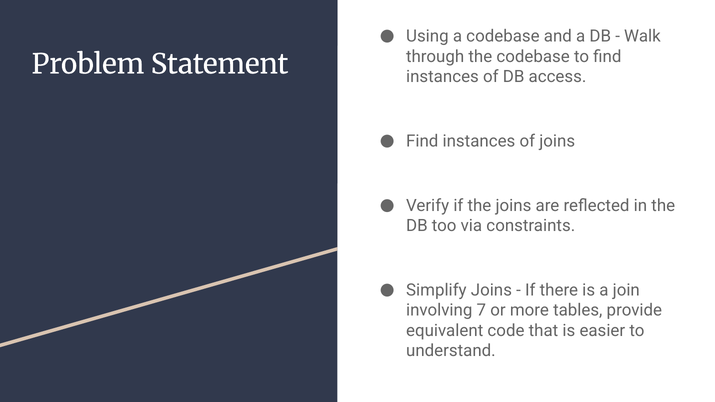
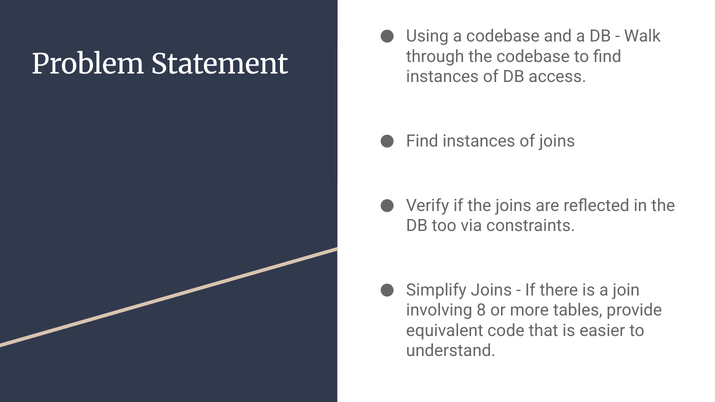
7: 7 -> 8 (481, 310)
